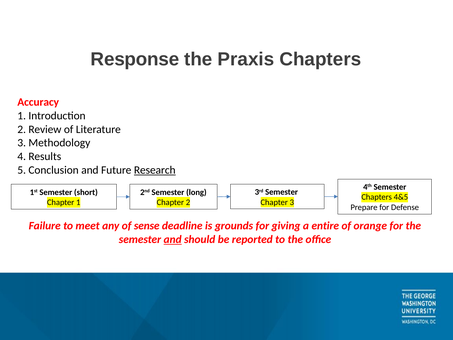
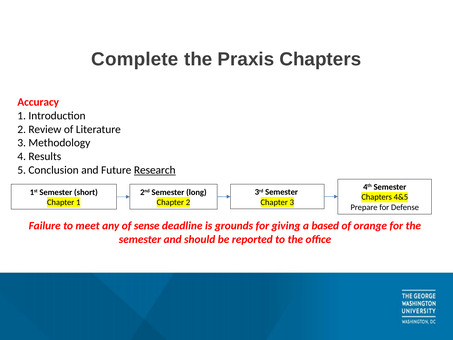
Response: Response -> Complete (135, 59)
entire: entire -> based (325, 226)
and underline: present -> none (173, 239)
